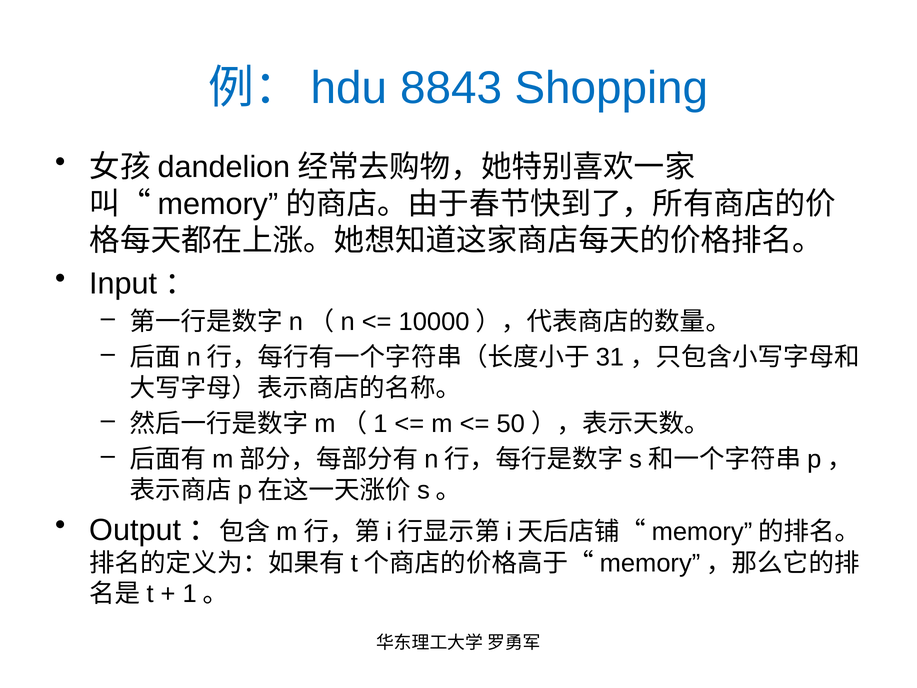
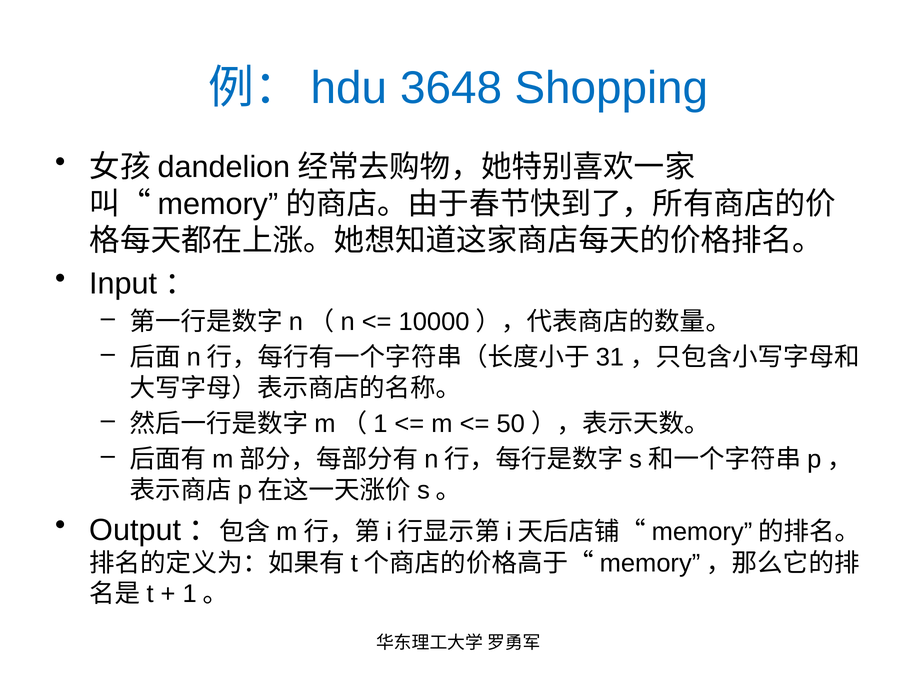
8843: 8843 -> 3648 (451, 88)
